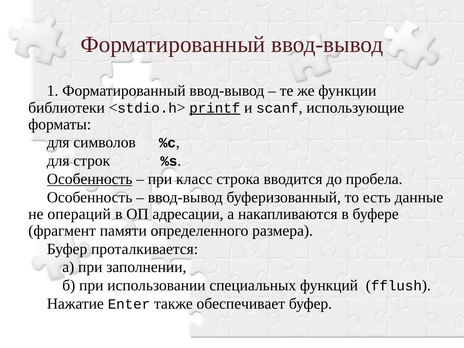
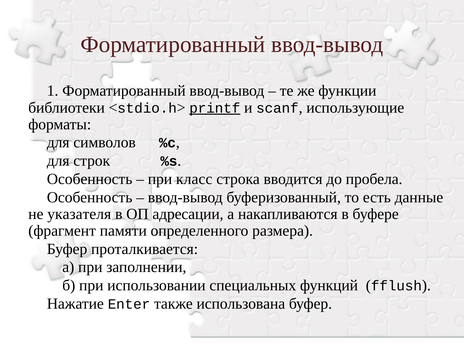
Особенность underline: present -> none (90, 179)
операций: операций -> указателя (79, 214)
обеспечивает: обеспечивает -> использована (241, 304)
